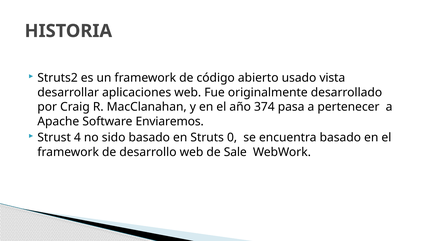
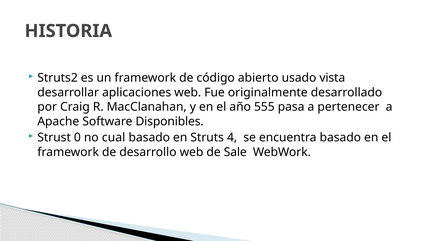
374: 374 -> 555 (264, 107)
Enviaremos: Enviaremos -> Disponibles (170, 121)
4: 4 -> 0 (77, 138)
sido: sido -> cual (114, 138)
0: 0 -> 4 (232, 138)
